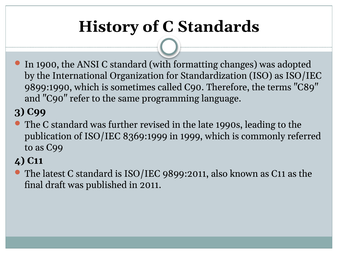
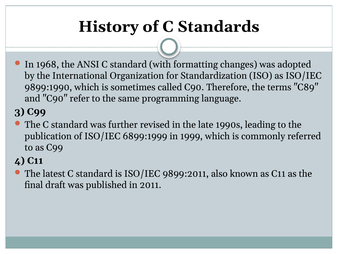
1900: 1900 -> 1968 (48, 64)
8369:1999: 8369:1999 -> 6899:1999 (145, 136)
